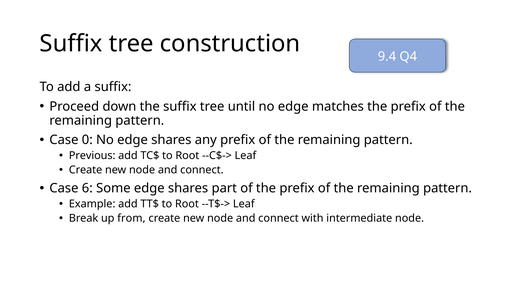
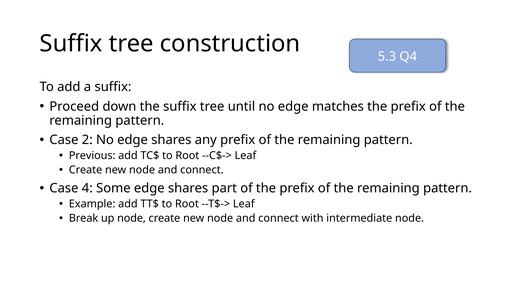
9.4: 9.4 -> 5.3 (387, 56)
0: 0 -> 2 (87, 140)
6: 6 -> 4 (87, 188)
up from: from -> node (131, 218)
